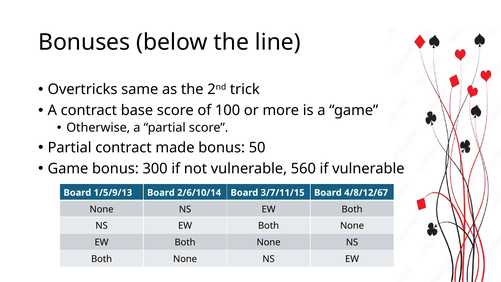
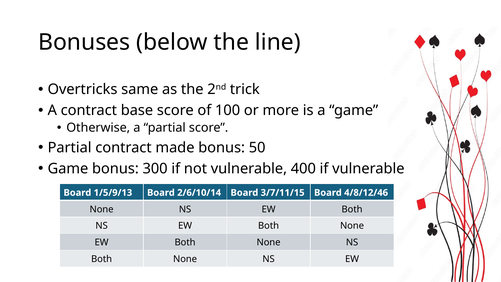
560: 560 -> 400 (303, 169)
4/8/12/67: 4/8/12/67 -> 4/8/12/46 (366, 193)
